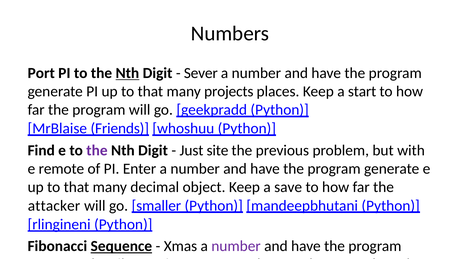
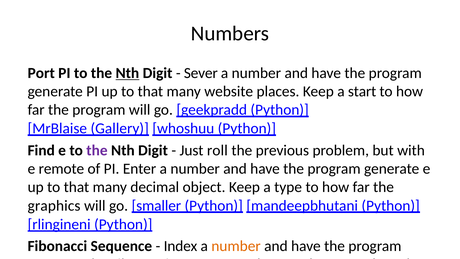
projects: projects -> website (229, 91)
Friends: Friends -> Gallery (120, 128)
Just site: site -> roll (217, 150)
a save: save -> type (288, 187)
attacker: attacker -> graphics (54, 205)
Sequence underline: present -> none (121, 246)
Xmas: Xmas -> Index (180, 246)
number colour: purple -> orange (236, 246)
